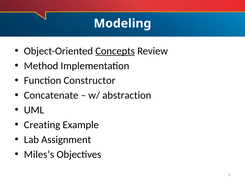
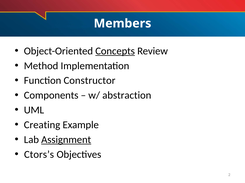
Modeling: Modeling -> Members (122, 24)
Concatenate: Concatenate -> Components (51, 96)
Assignment underline: none -> present (66, 140)
Miles’s: Miles’s -> Ctors’s (39, 155)
